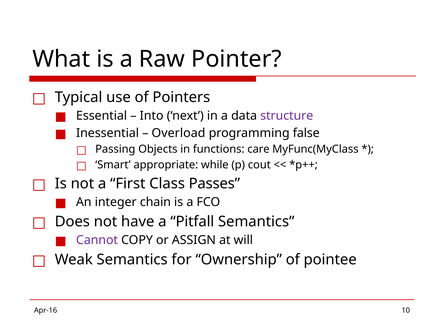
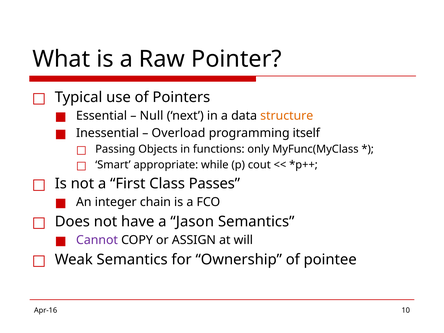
Into: Into -> Null (152, 116)
structure colour: purple -> orange (287, 116)
false: false -> itself (306, 133)
care: care -> only (258, 149)
Pitfall: Pitfall -> Jason (192, 222)
